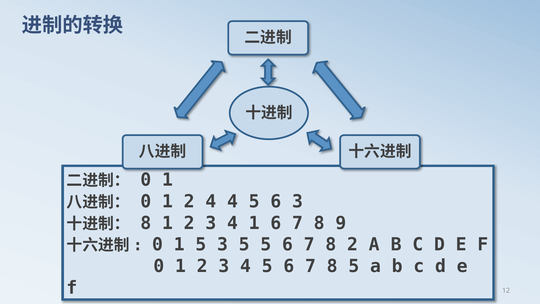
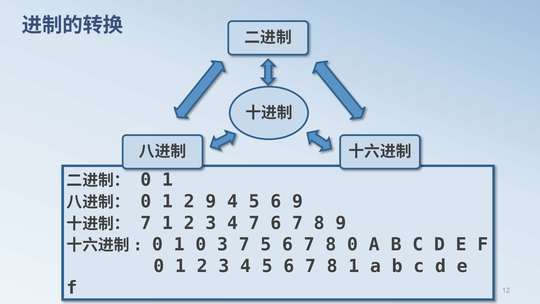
2 4: 4 -> 9 (211, 201)
6 3: 3 -> 9 (298, 201)
8: 8 -> 7 (146, 223)
4 1: 1 -> 7 (254, 223)
1 5: 5 -> 0 (201, 245)
3 5: 5 -> 7 (244, 245)
8 2: 2 -> 0 (353, 245)
8 5: 5 -> 1 (354, 266)
